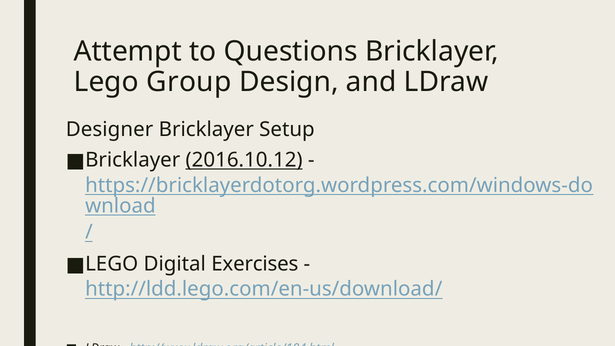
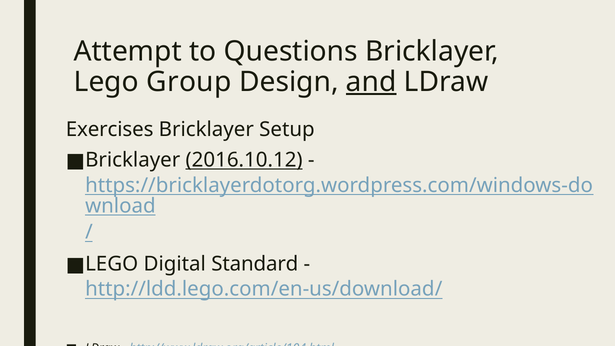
and underline: none -> present (371, 82)
Designer: Designer -> Exercises (110, 129)
Exercises: Exercises -> Standard (255, 264)
